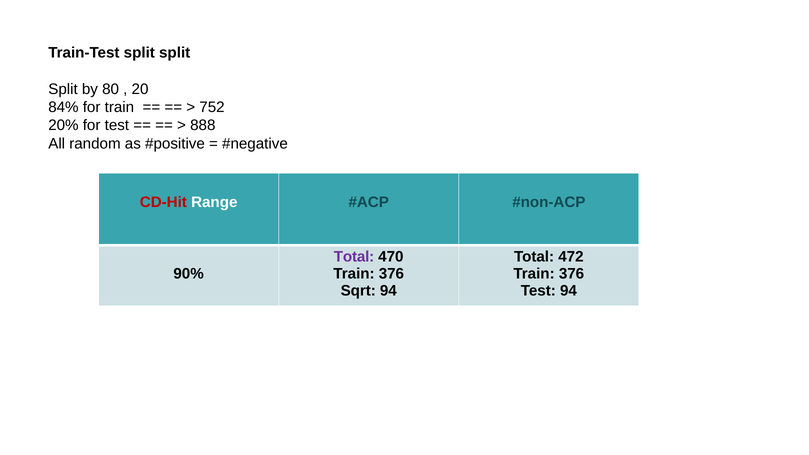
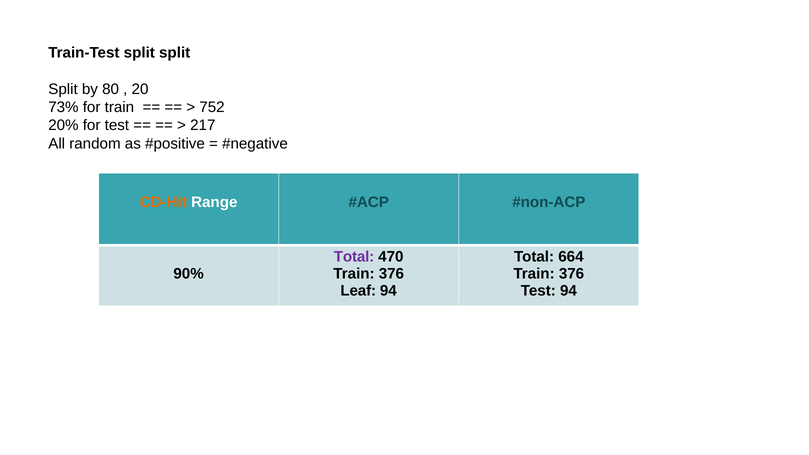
84%: 84% -> 73% (63, 107)
888: 888 -> 217 (203, 125)
CD-Hit colour: red -> orange (163, 202)
472: 472 -> 664 (571, 257)
Sqrt: Sqrt -> Leaf (358, 291)
